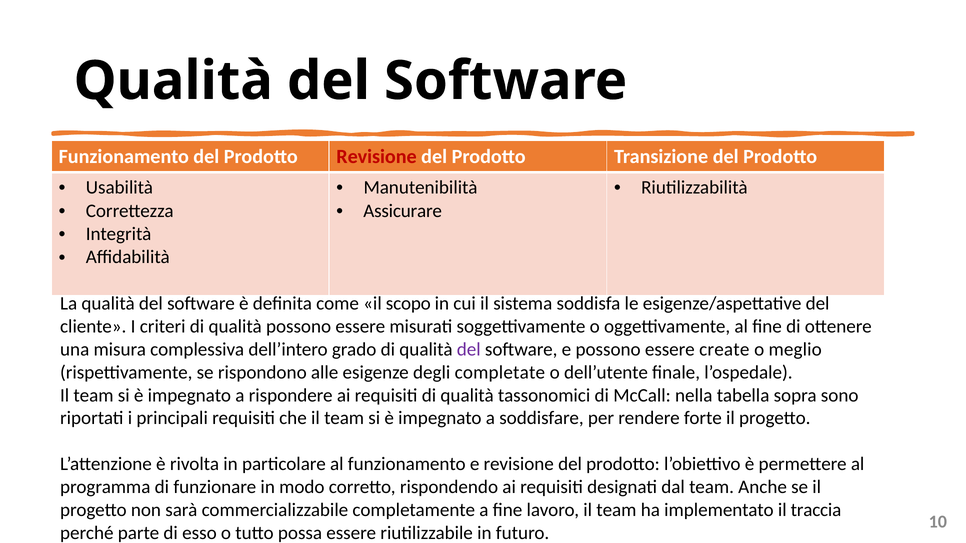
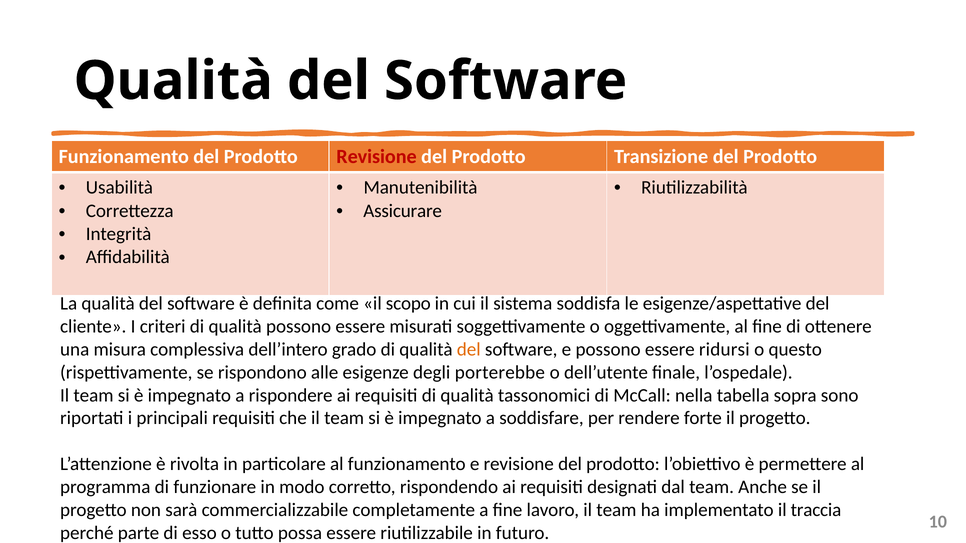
del colour: purple -> orange (469, 350)
create: create -> ridursi (724, 350)
meglio: meglio -> questo (795, 350)
completate: completate -> porterebbe (500, 373)
